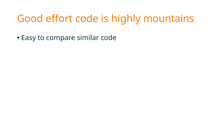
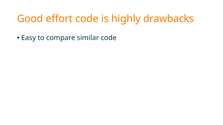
mountains: mountains -> drawbacks (169, 19)
